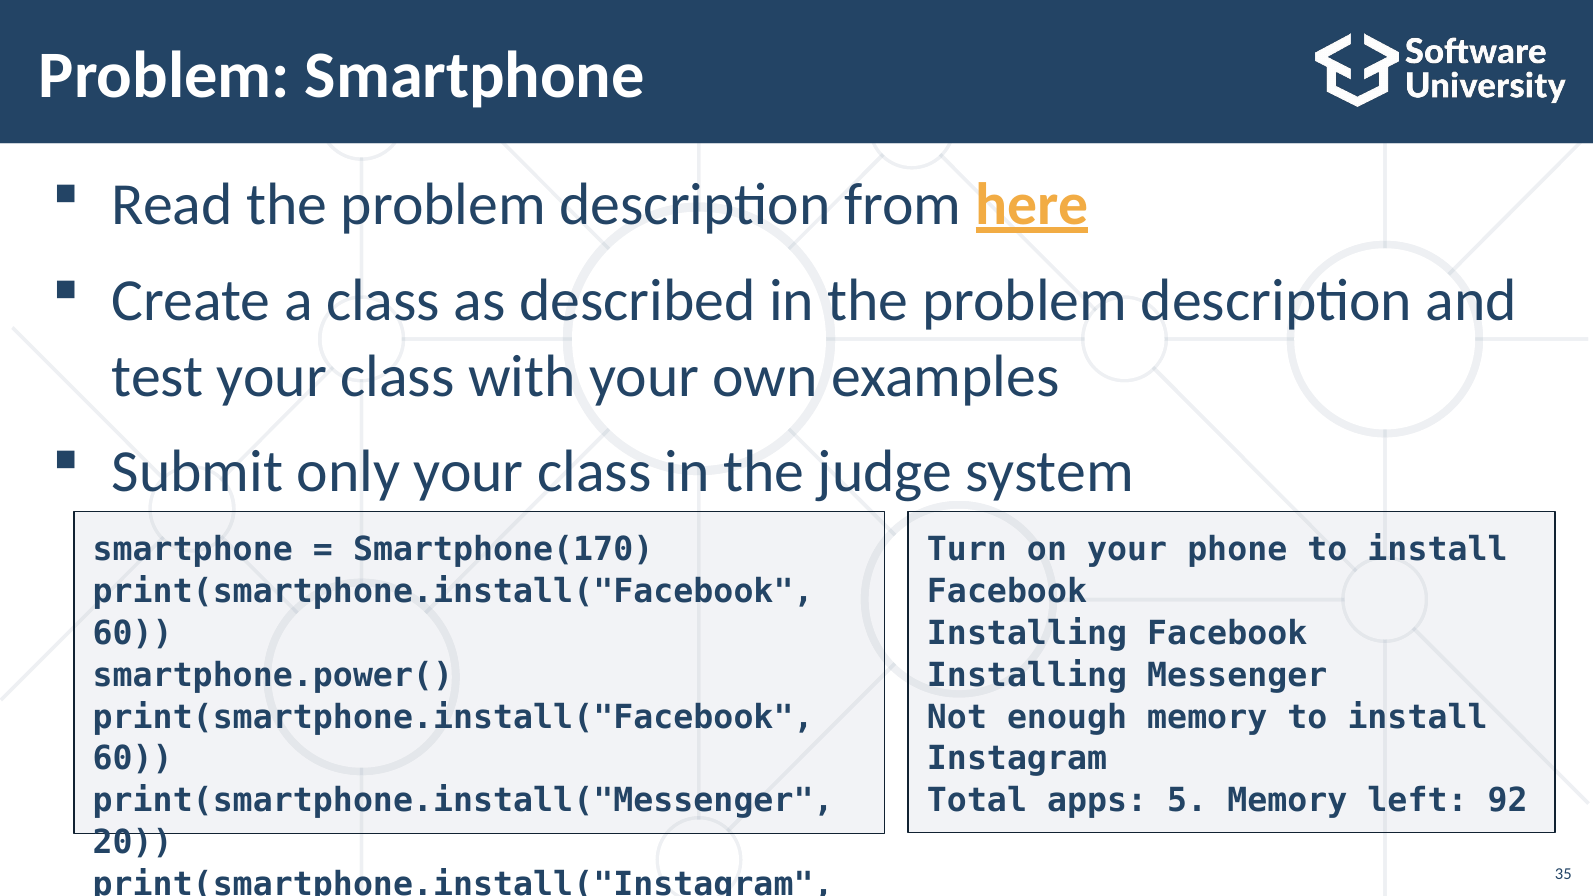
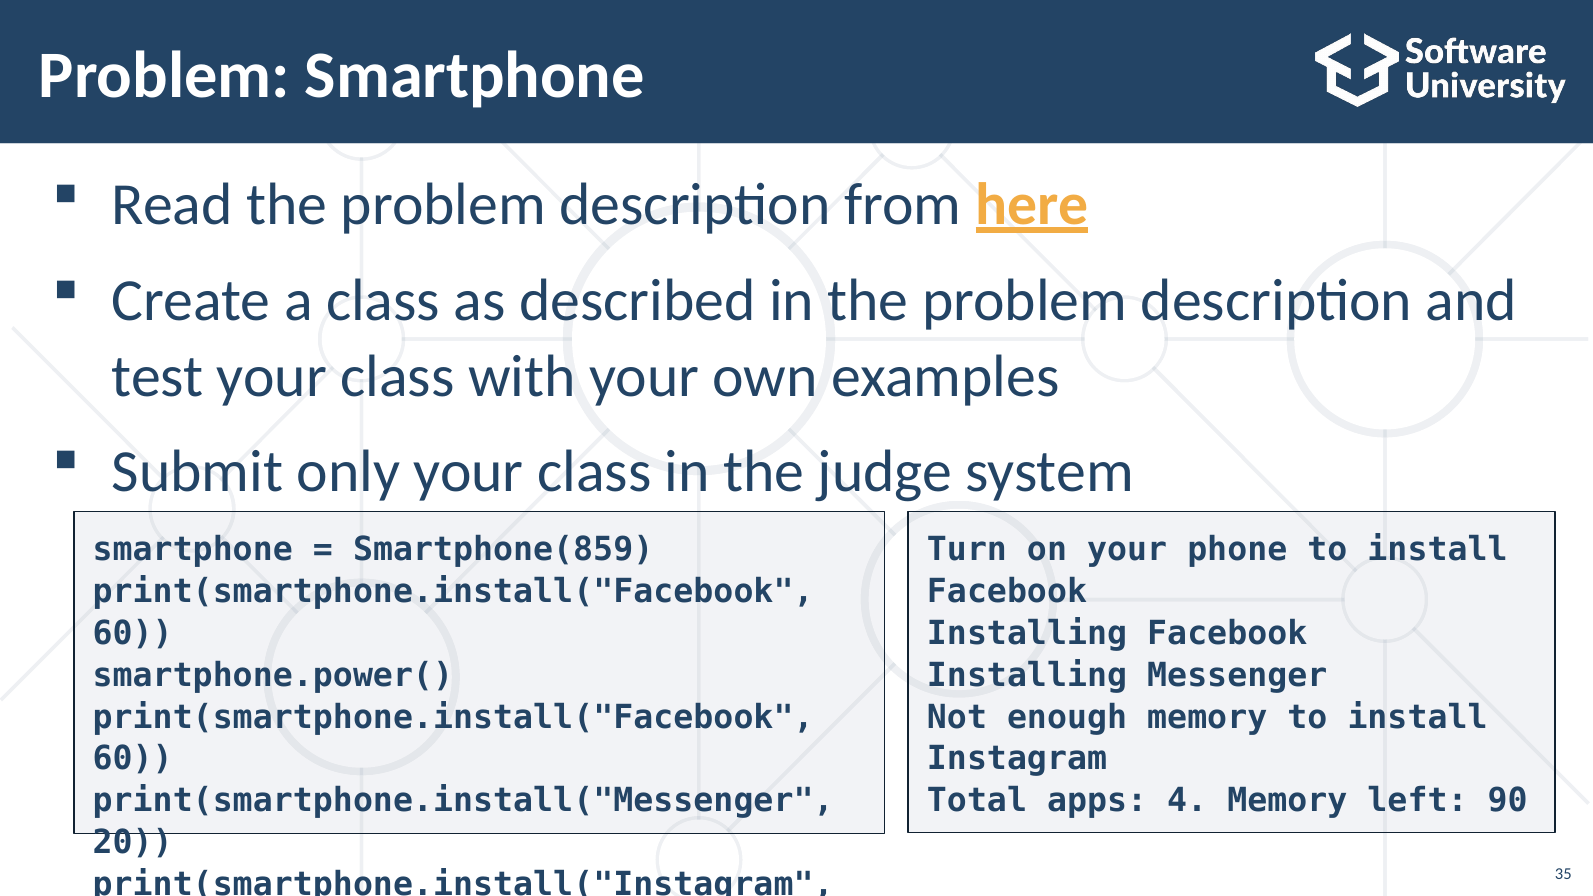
Smartphone(170: Smartphone(170 -> Smartphone(859 (503, 550)
5: 5 -> 4 (1187, 801)
92: 92 -> 90 (1508, 801)
